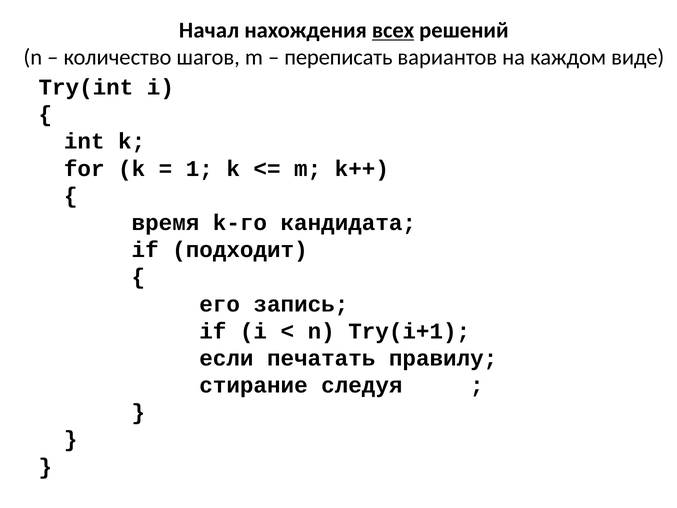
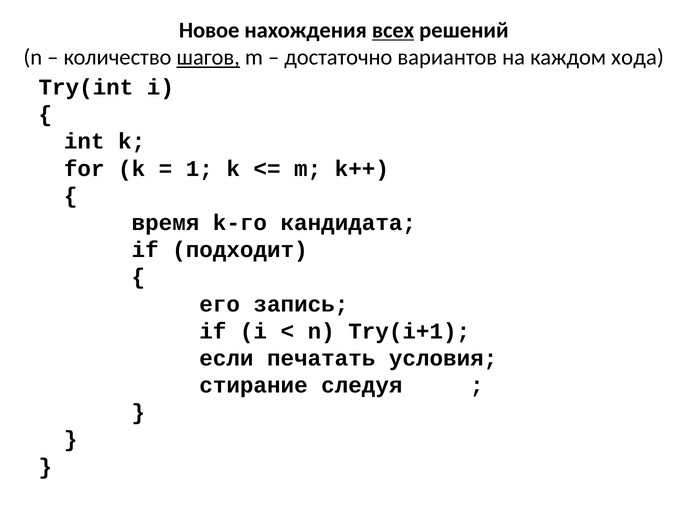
Начал: Начал -> Новое (209, 30)
шагов underline: none -> present (208, 57)
переписать: переписать -> достаточно (338, 57)
виде: виде -> хода (638, 57)
правилу: правилу -> условия (443, 358)
